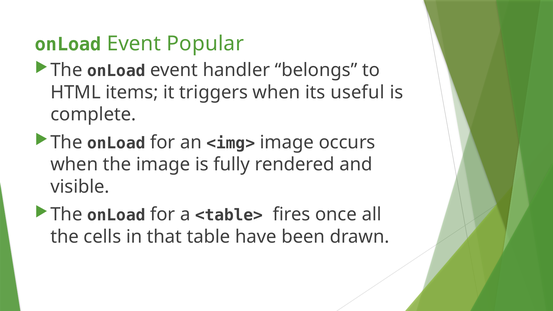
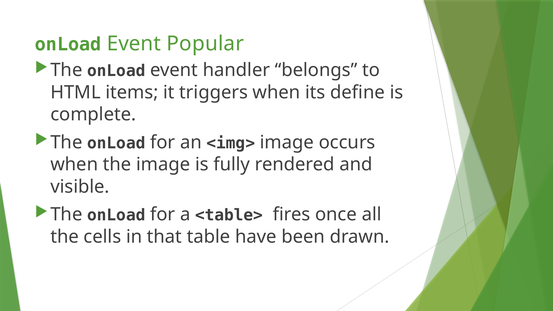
useful: useful -> define (358, 92)
